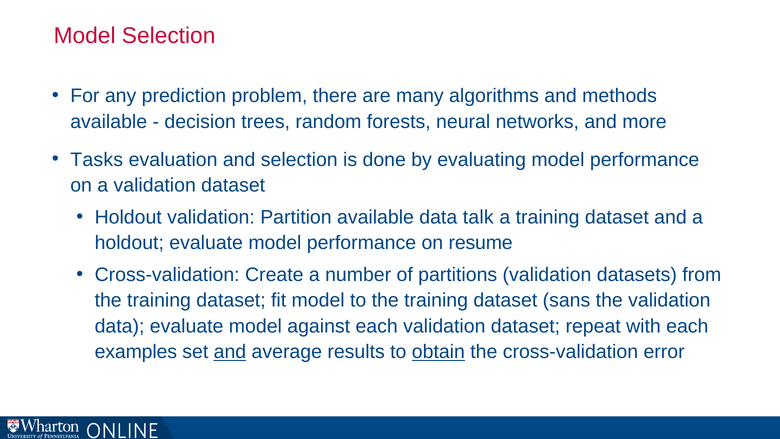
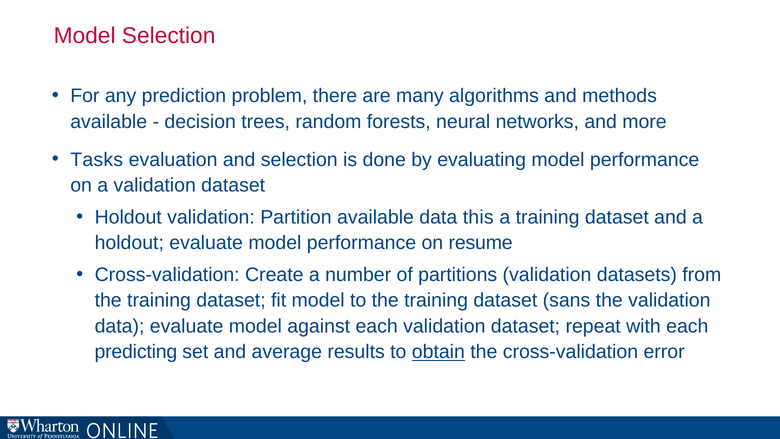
talk: talk -> this (478, 217)
examples: examples -> predicting (136, 352)
and underline: present -> none (230, 352)
